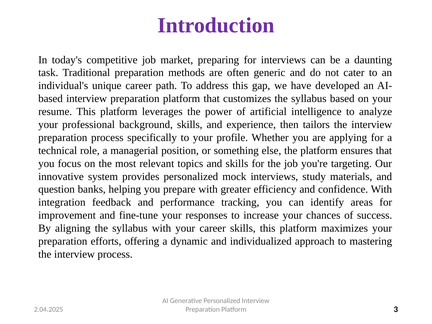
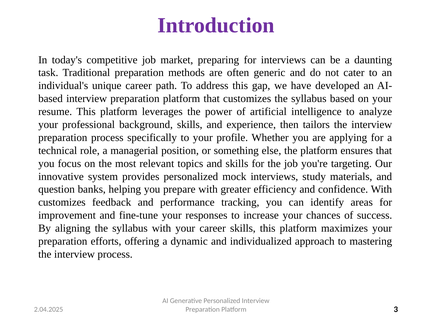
integration: integration -> customizes (62, 202)
